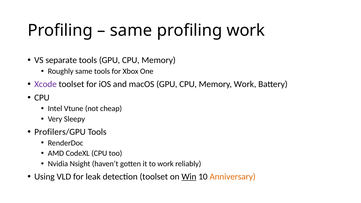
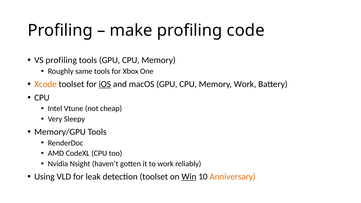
same: same -> make (131, 30)
profiling work: work -> code (246, 30)
VS separate: separate -> profiling (61, 60)
Xcode colour: purple -> orange (45, 84)
iOS underline: none -> present (105, 84)
Profilers/GPU: Profilers/GPU -> Memory/GPU (60, 132)
